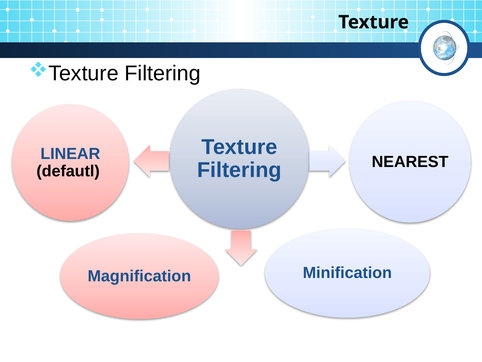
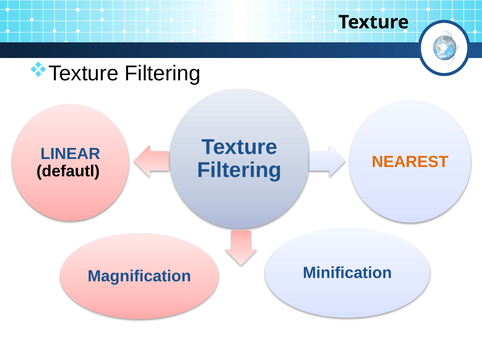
NEAREST colour: black -> orange (410, 161)
